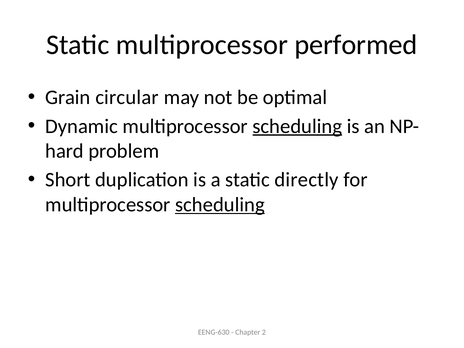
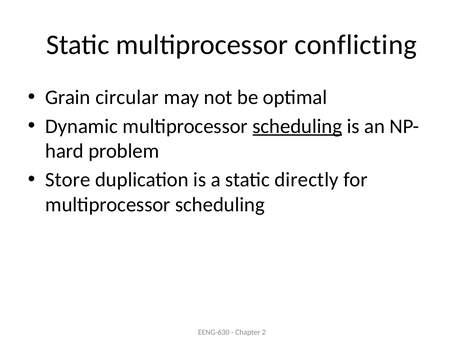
performed: performed -> conflicting (356, 45)
Short: Short -> Store (68, 180)
scheduling underline: present -> none (220, 205)
